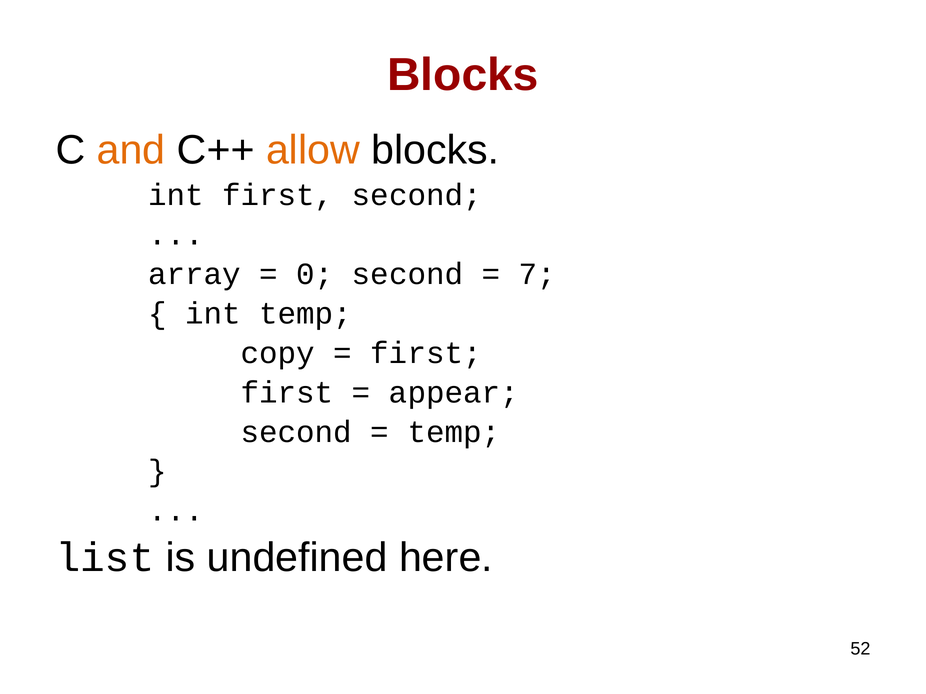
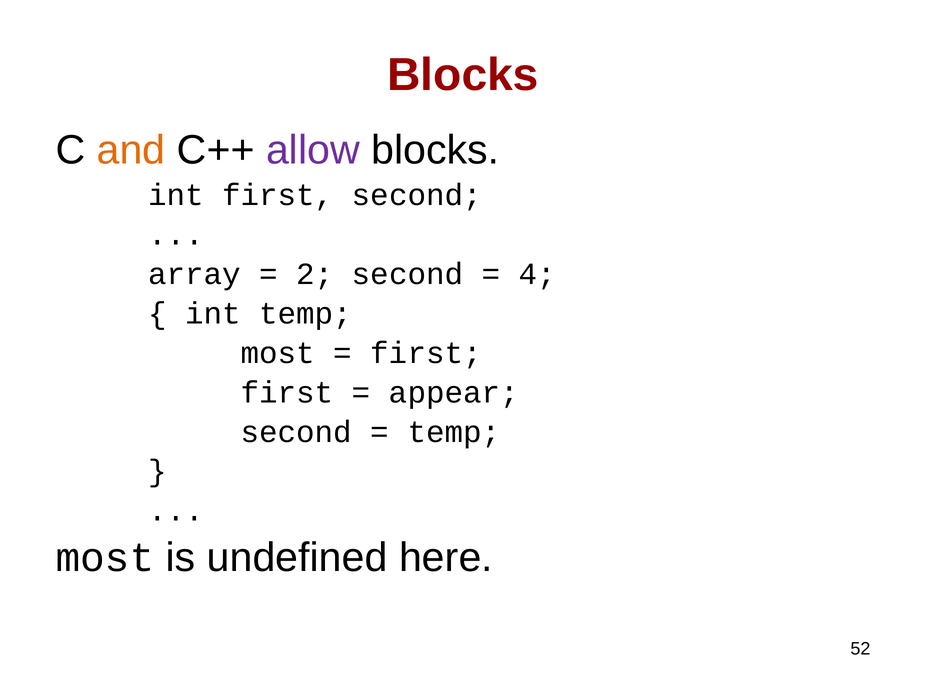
allow colour: orange -> purple (313, 150)
0: 0 -> 2 (315, 274)
7: 7 -> 4 (537, 274)
copy: copy -> most (278, 353)
list: list -> most (105, 558)
